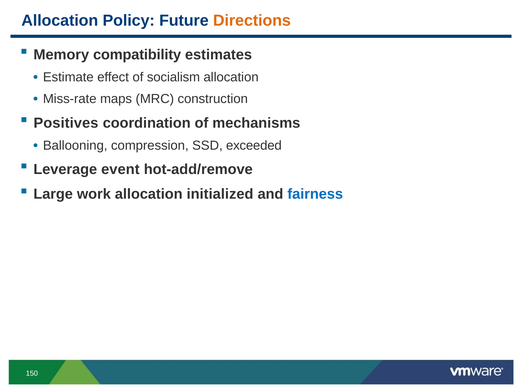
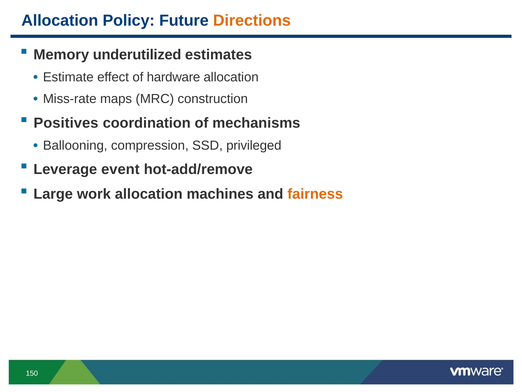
compatibility: compatibility -> underutilized (137, 55)
socialism: socialism -> hardware (173, 77)
exceeded: exceeded -> privileged (254, 145)
initialized: initialized -> machines (220, 194)
fairness colour: blue -> orange (315, 194)
